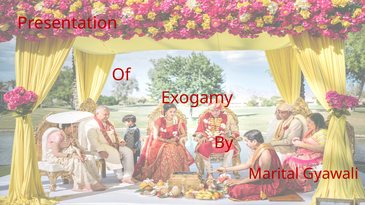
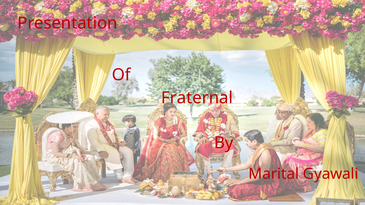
Exogamy: Exogamy -> Fraternal (197, 98)
